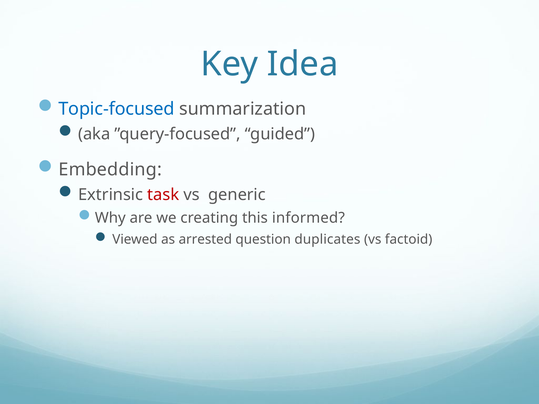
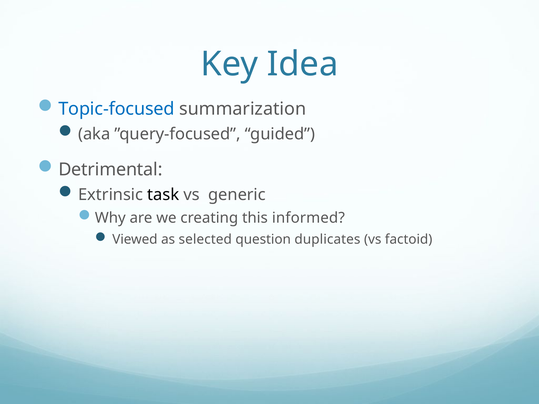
Embedding: Embedding -> Detrimental (110, 170)
task colour: red -> black (163, 195)
arrested: arrested -> selected (205, 240)
